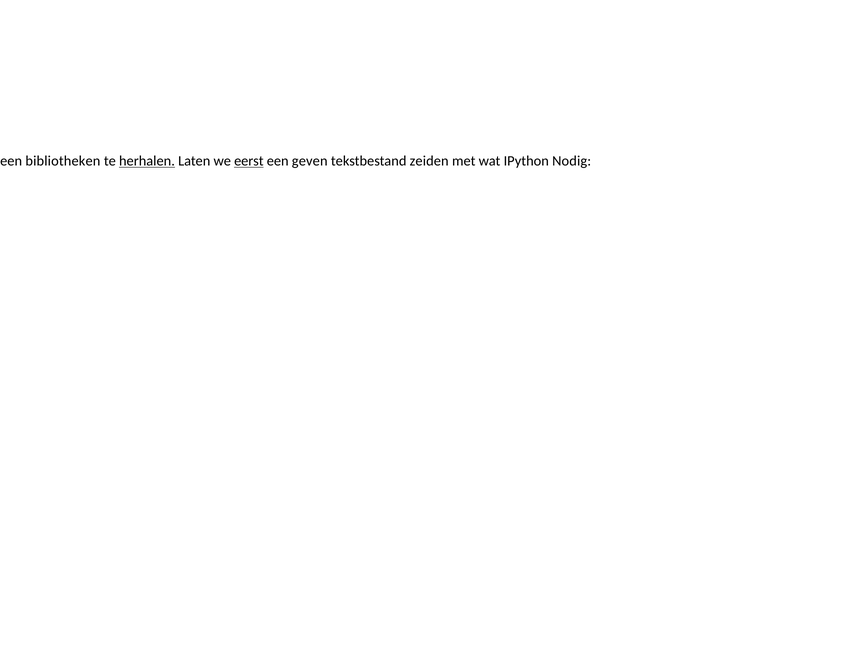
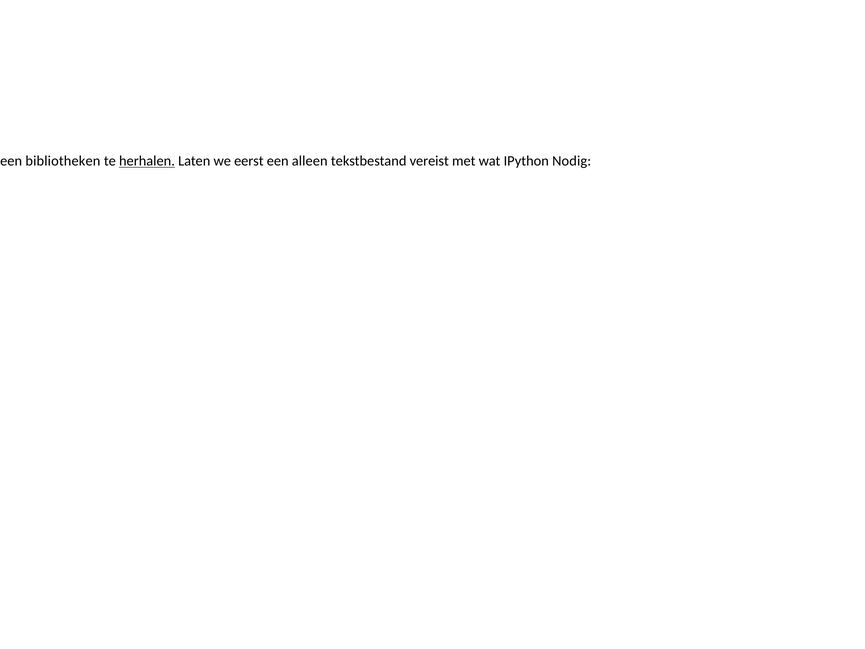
eerst underline: present -> none (249, 161)
geven: geven -> alleen (310, 161)
zeiden: zeiden -> vereist (429, 161)
